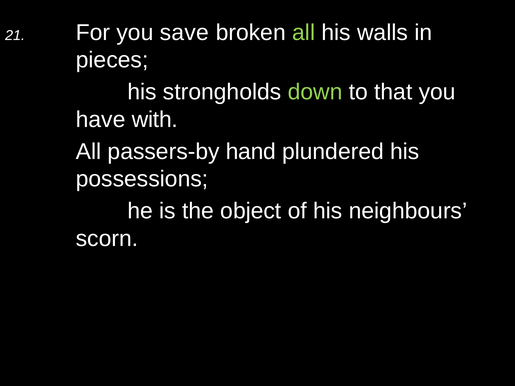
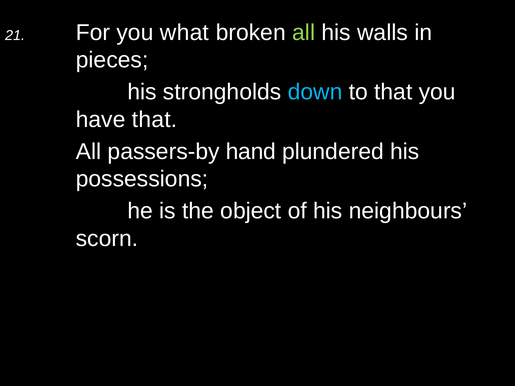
save: save -> what (184, 33)
down colour: light green -> light blue (315, 92)
have with: with -> that (155, 120)
